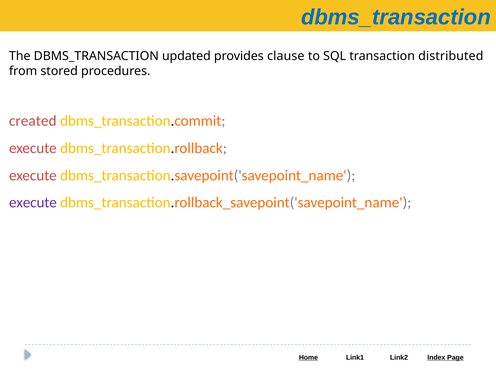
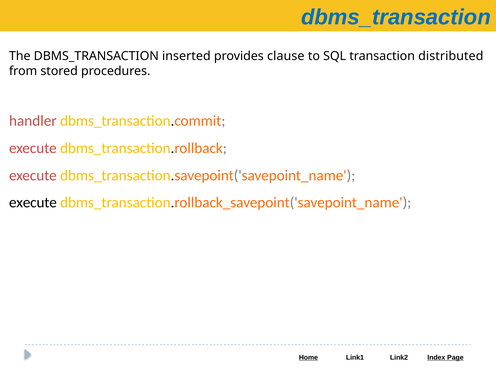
updated: updated -> inserted (186, 56)
created: created -> handler (33, 121)
execute colour: purple -> black (33, 203)
